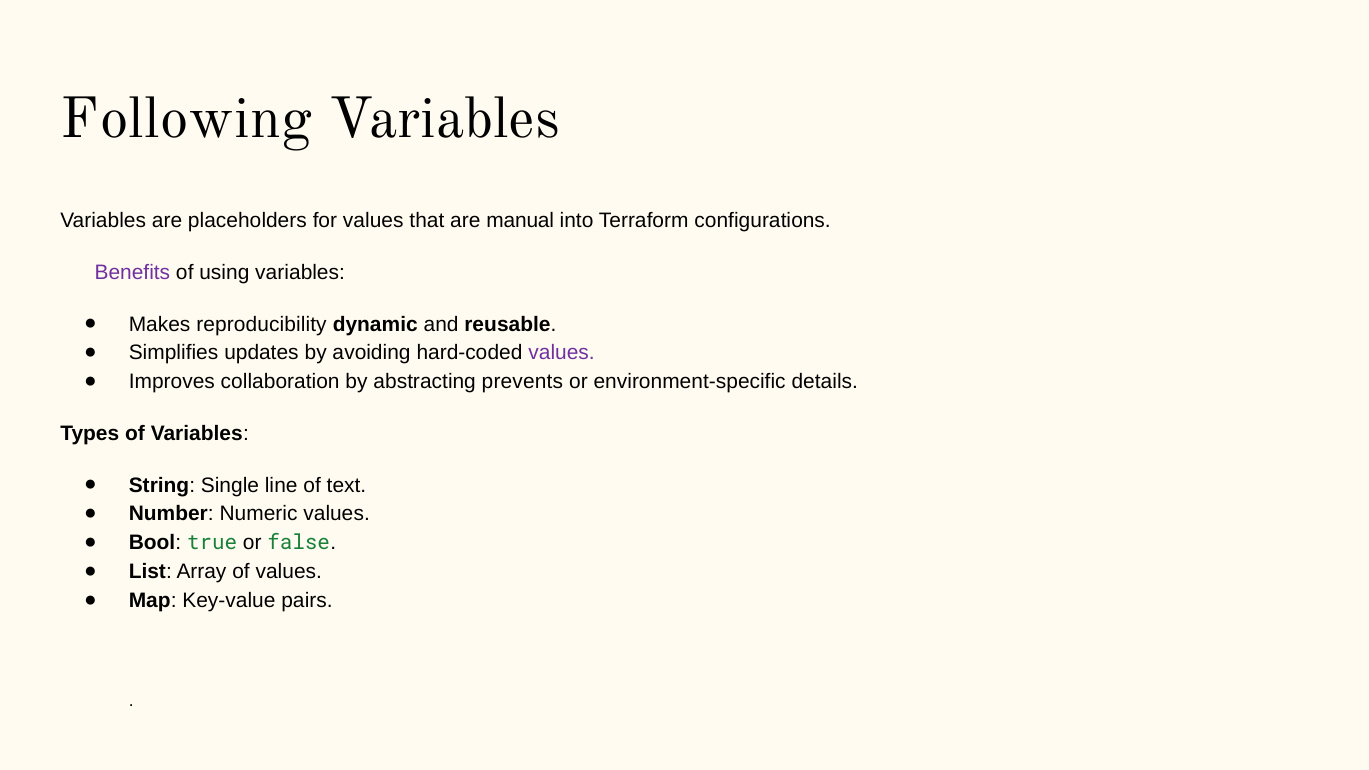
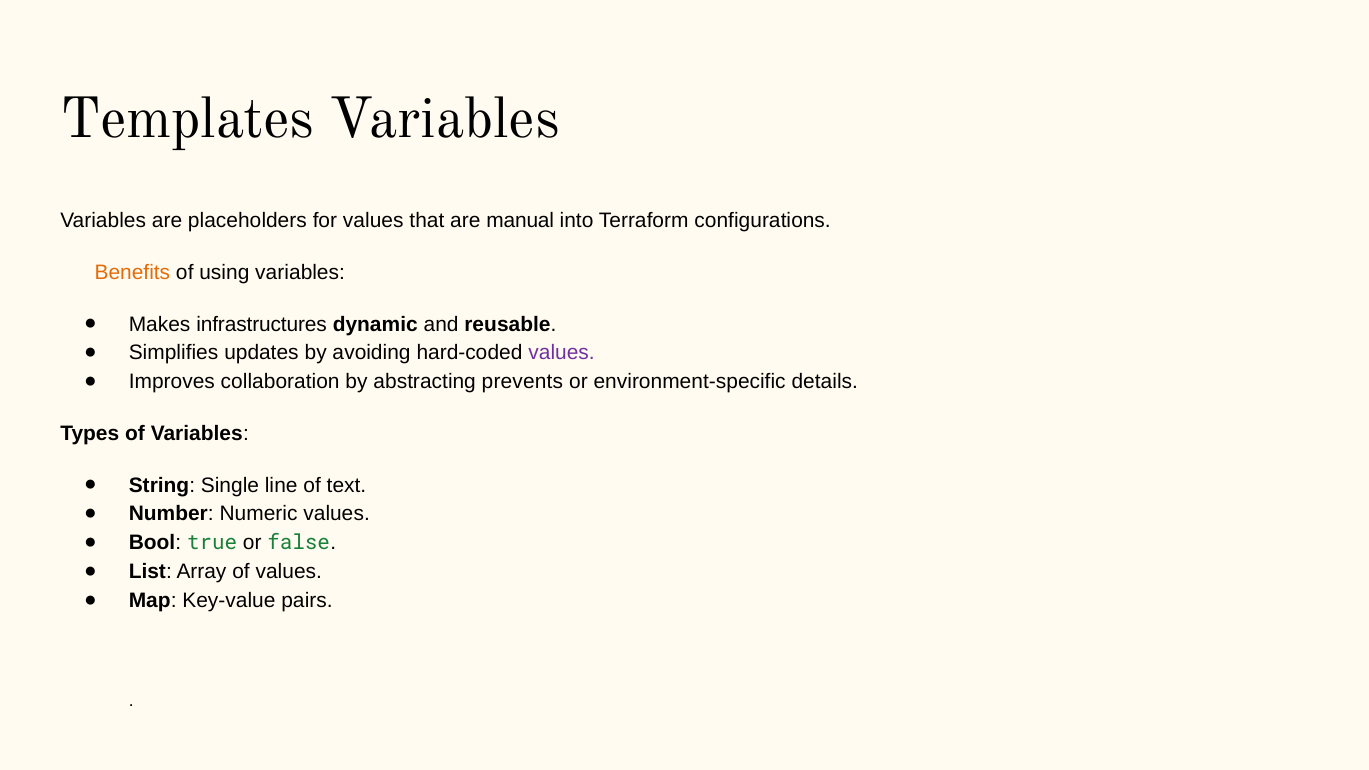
Following: Following -> Templates (187, 119)
Benefits colour: purple -> orange (132, 273)
reproducibility: reproducibility -> infrastructures (262, 324)
